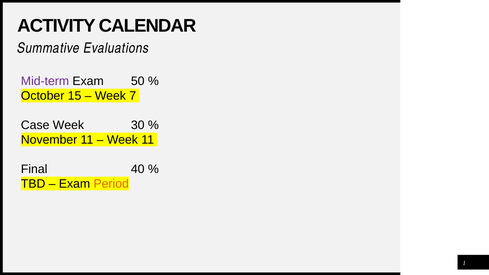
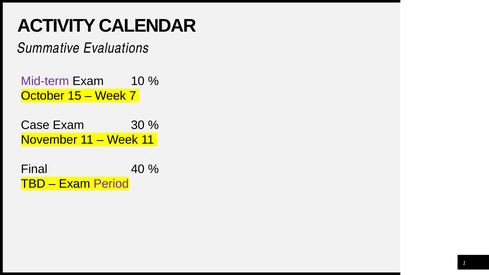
50: 50 -> 10 (138, 81)
Case Week: Week -> Exam (68, 125)
Period colour: orange -> purple (111, 184)
